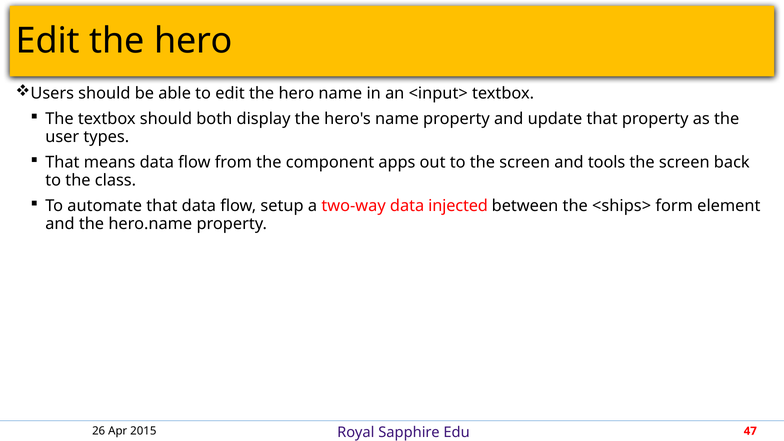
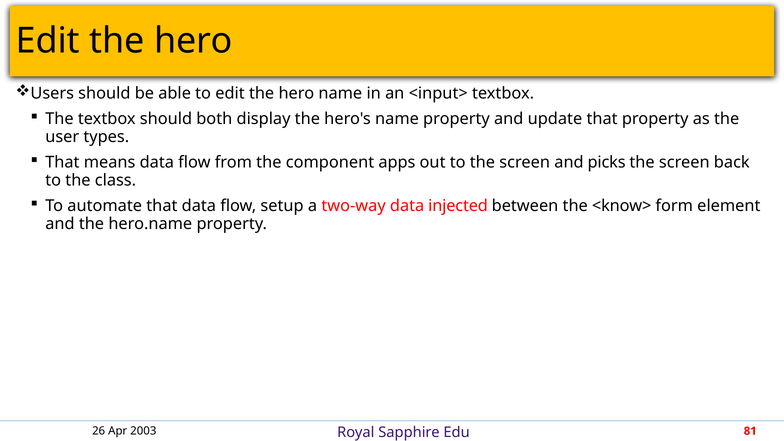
tools: tools -> picks (607, 163)
<ships>: <ships> -> <know> (622, 206)
2015: 2015 -> 2003 (143, 431)
47: 47 -> 81 (750, 431)
